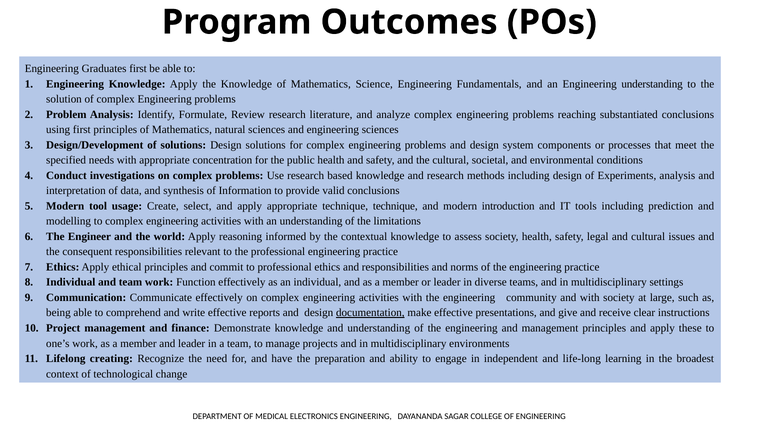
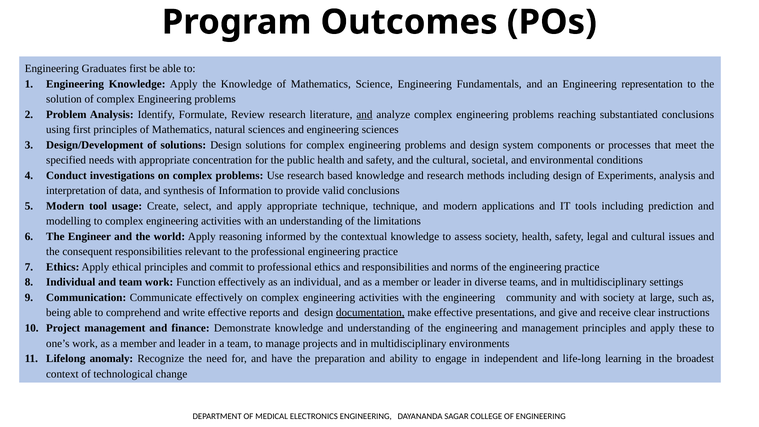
Engineering understanding: understanding -> representation (652, 84)
and underline: none -> present (364, 114)
introduction: introduction -> applications (508, 206)
creating: creating -> anomaly (111, 359)
